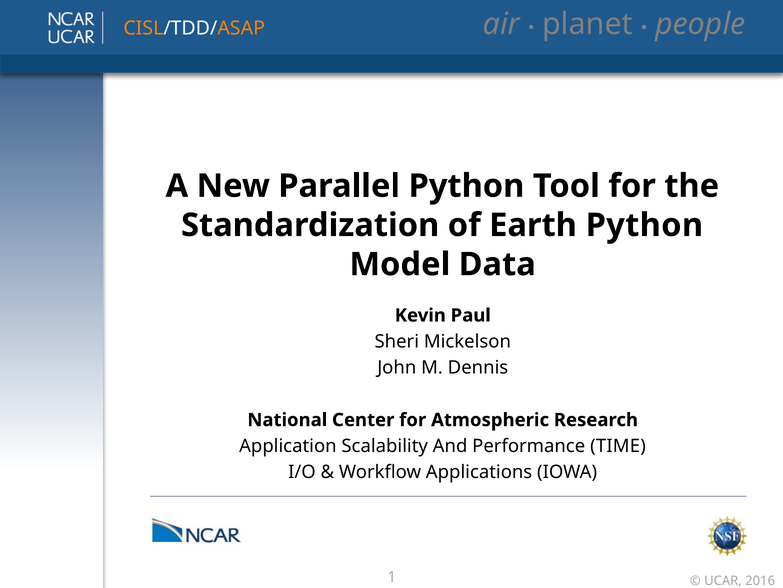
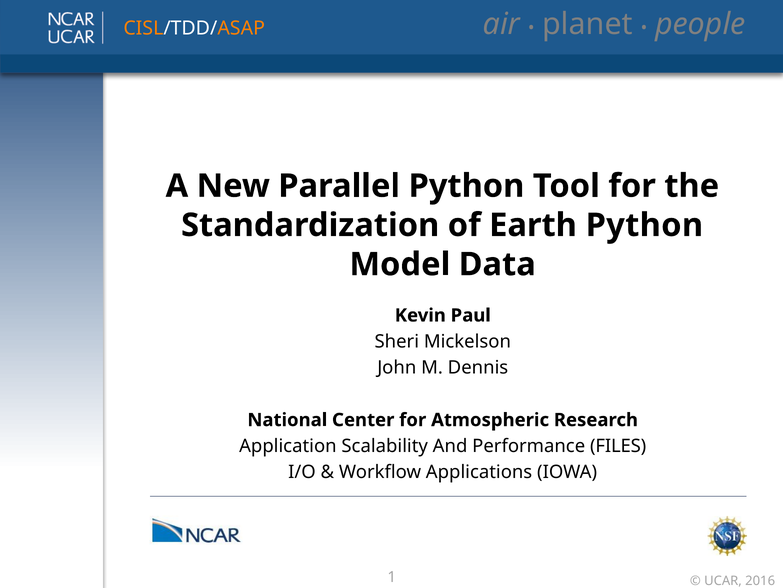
TIME: TIME -> FILES (618, 446)
